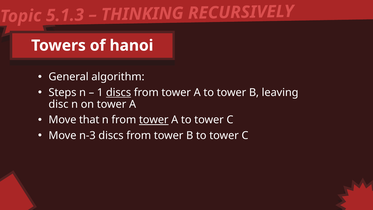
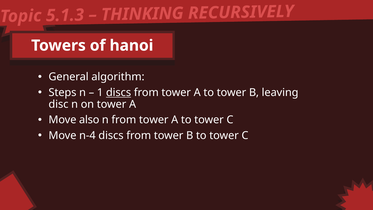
that: that -> also (89, 120)
tower underline: present -> none (154, 120)
n-3: n-3 -> n-4 (87, 135)
